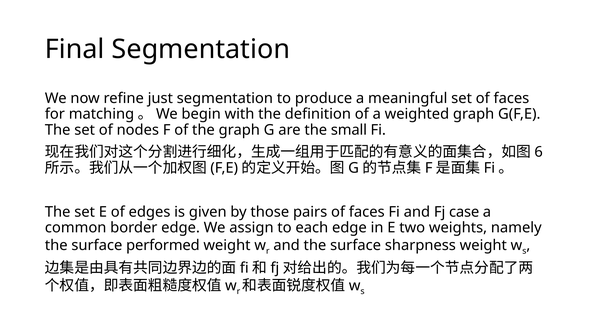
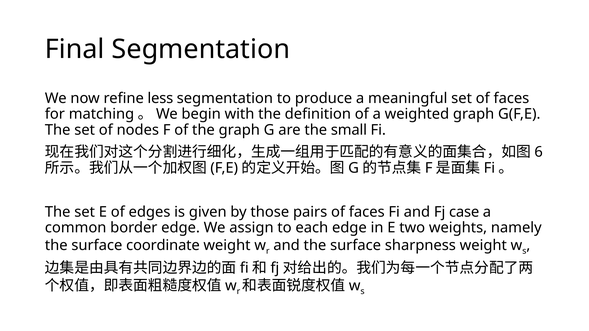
just: just -> less (160, 98)
performed: performed -> coordinate (163, 246)
